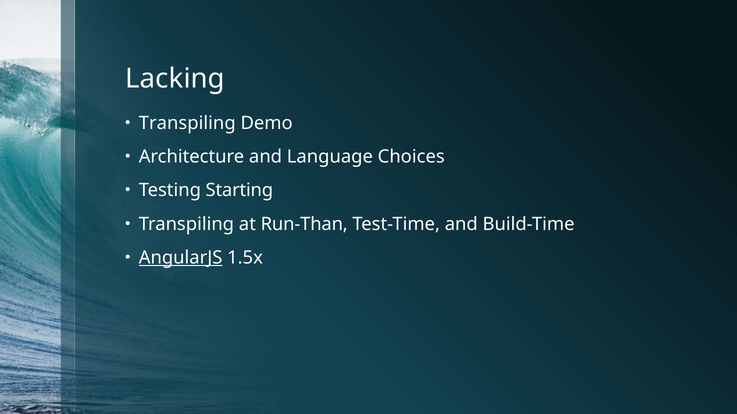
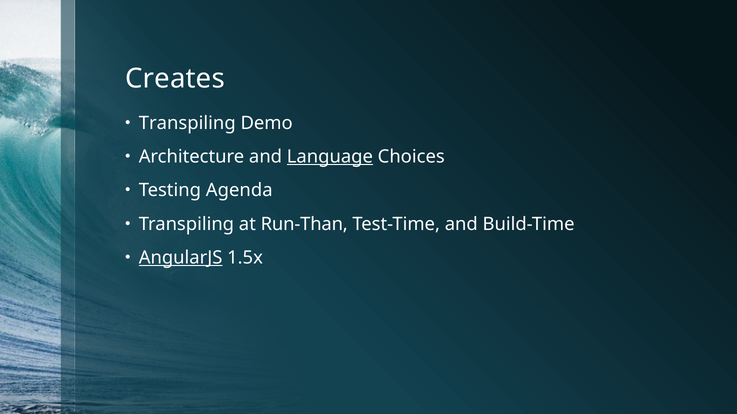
Lacking: Lacking -> Creates (175, 79)
Language underline: none -> present (330, 157)
Starting: Starting -> Agenda (239, 191)
